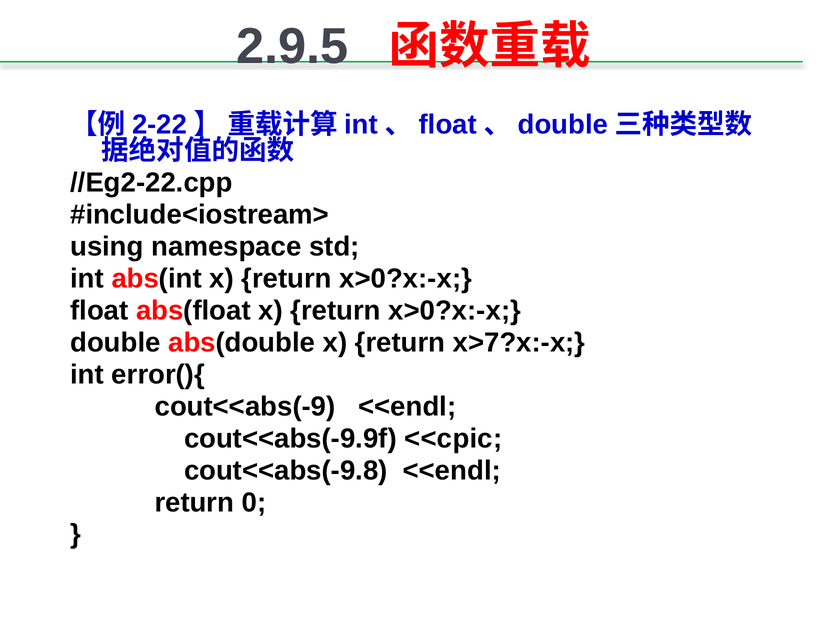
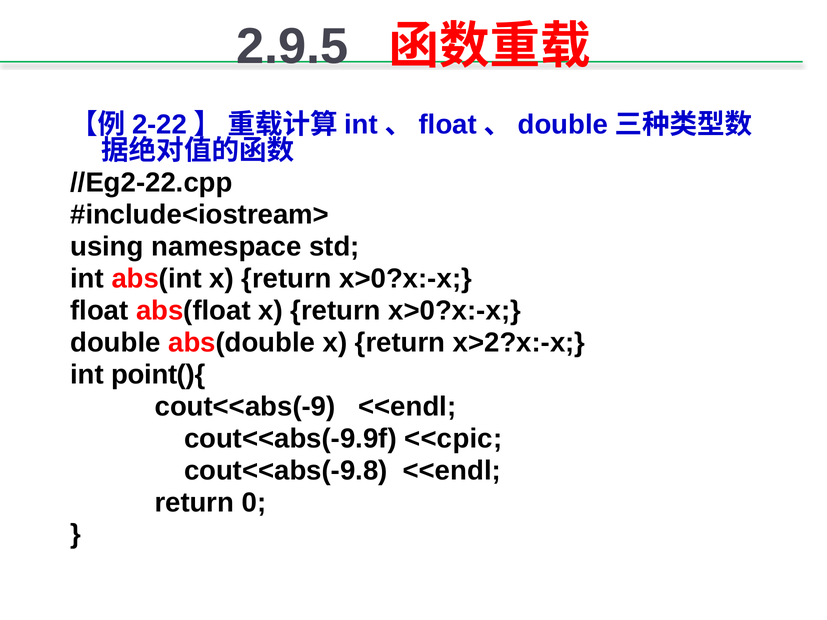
x>7?x:-x: x>7?x:-x -> x>2?x:-x (519, 343)
error(){: error(){ -> point(){ (158, 375)
